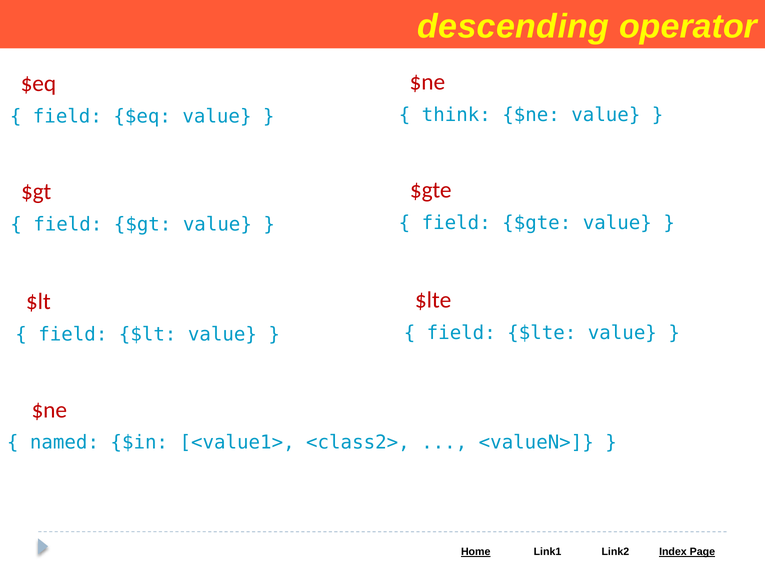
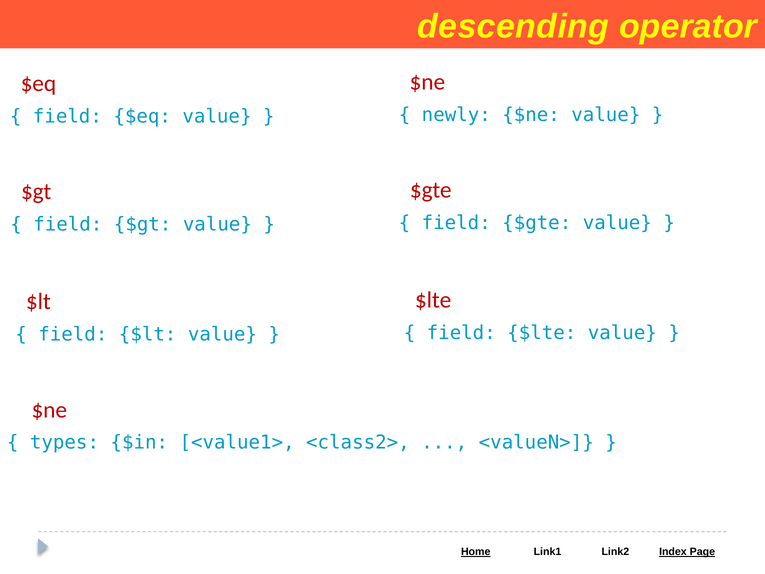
think: think -> newly (456, 115)
named: named -> types (64, 442)
